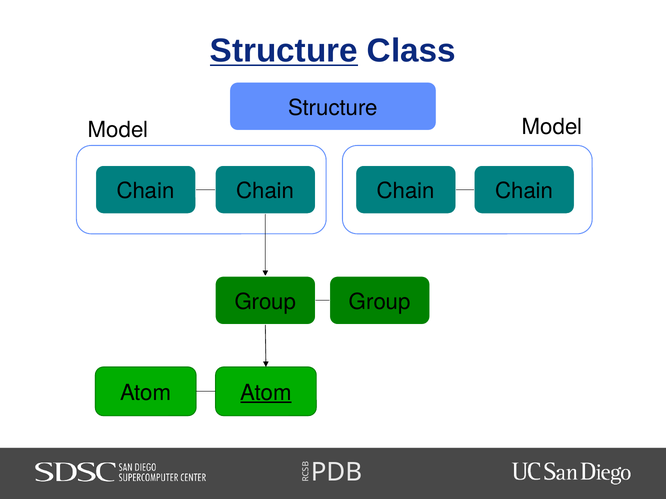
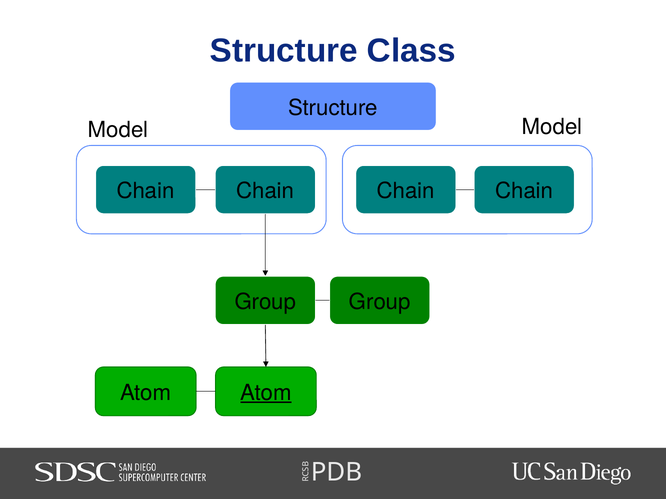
Structure underline: present -> none (284, 51)
